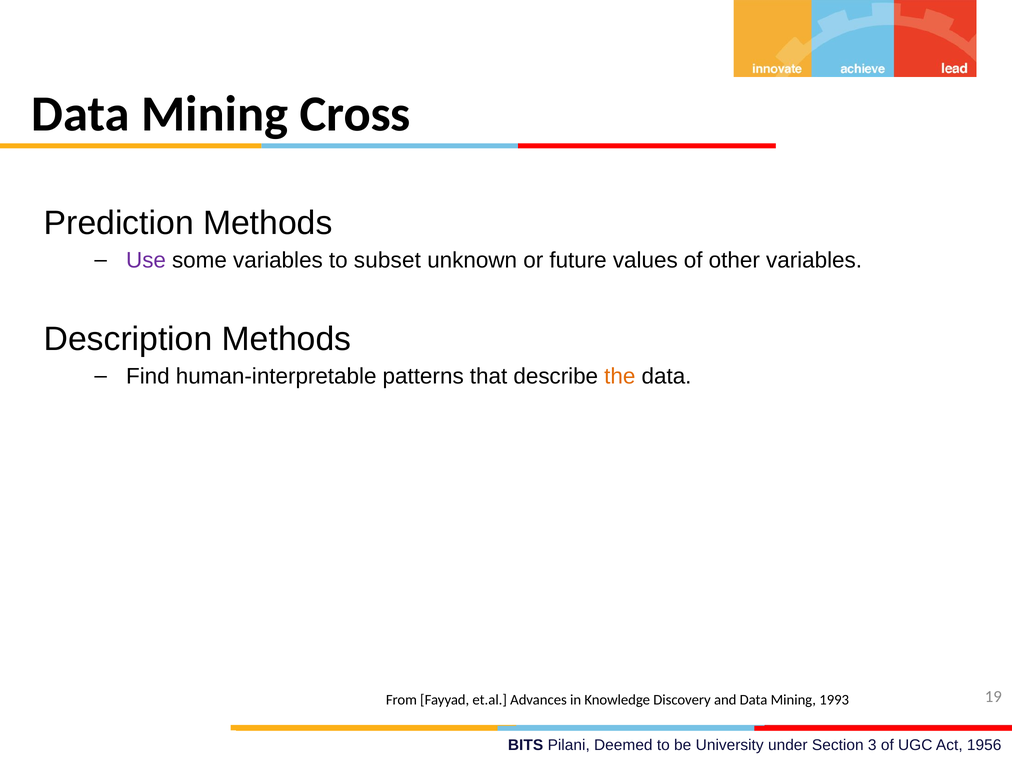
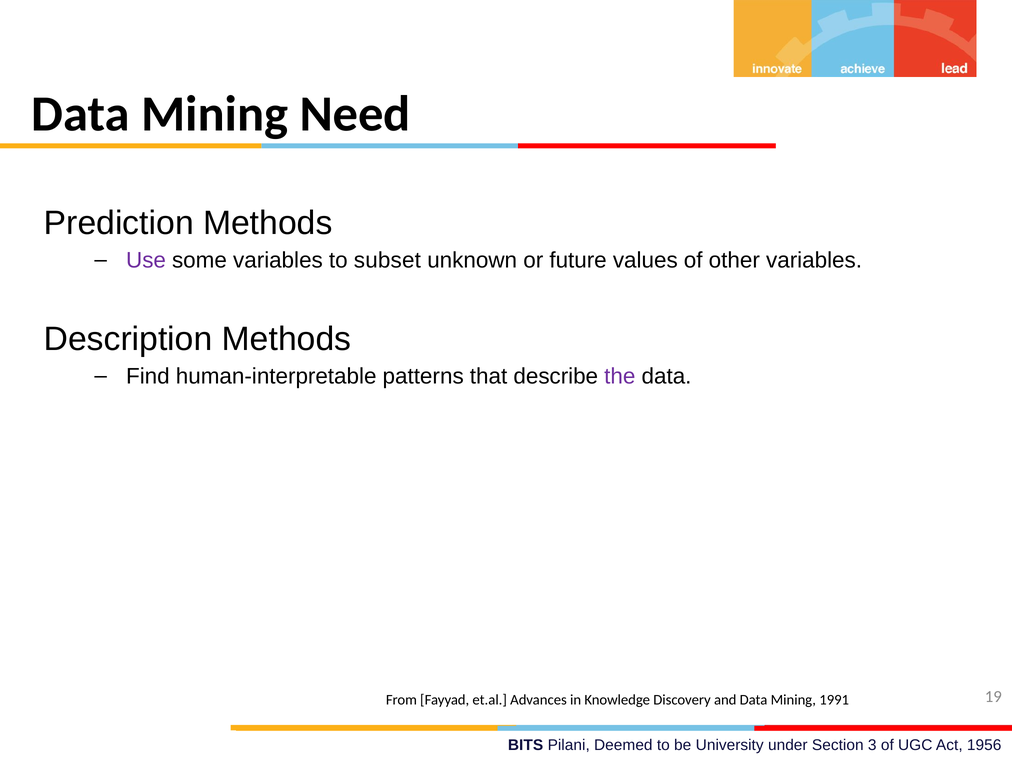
Cross: Cross -> Need (355, 114)
the colour: orange -> purple (620, 376)
1993: 1993 -> 1991 (834, 700)
